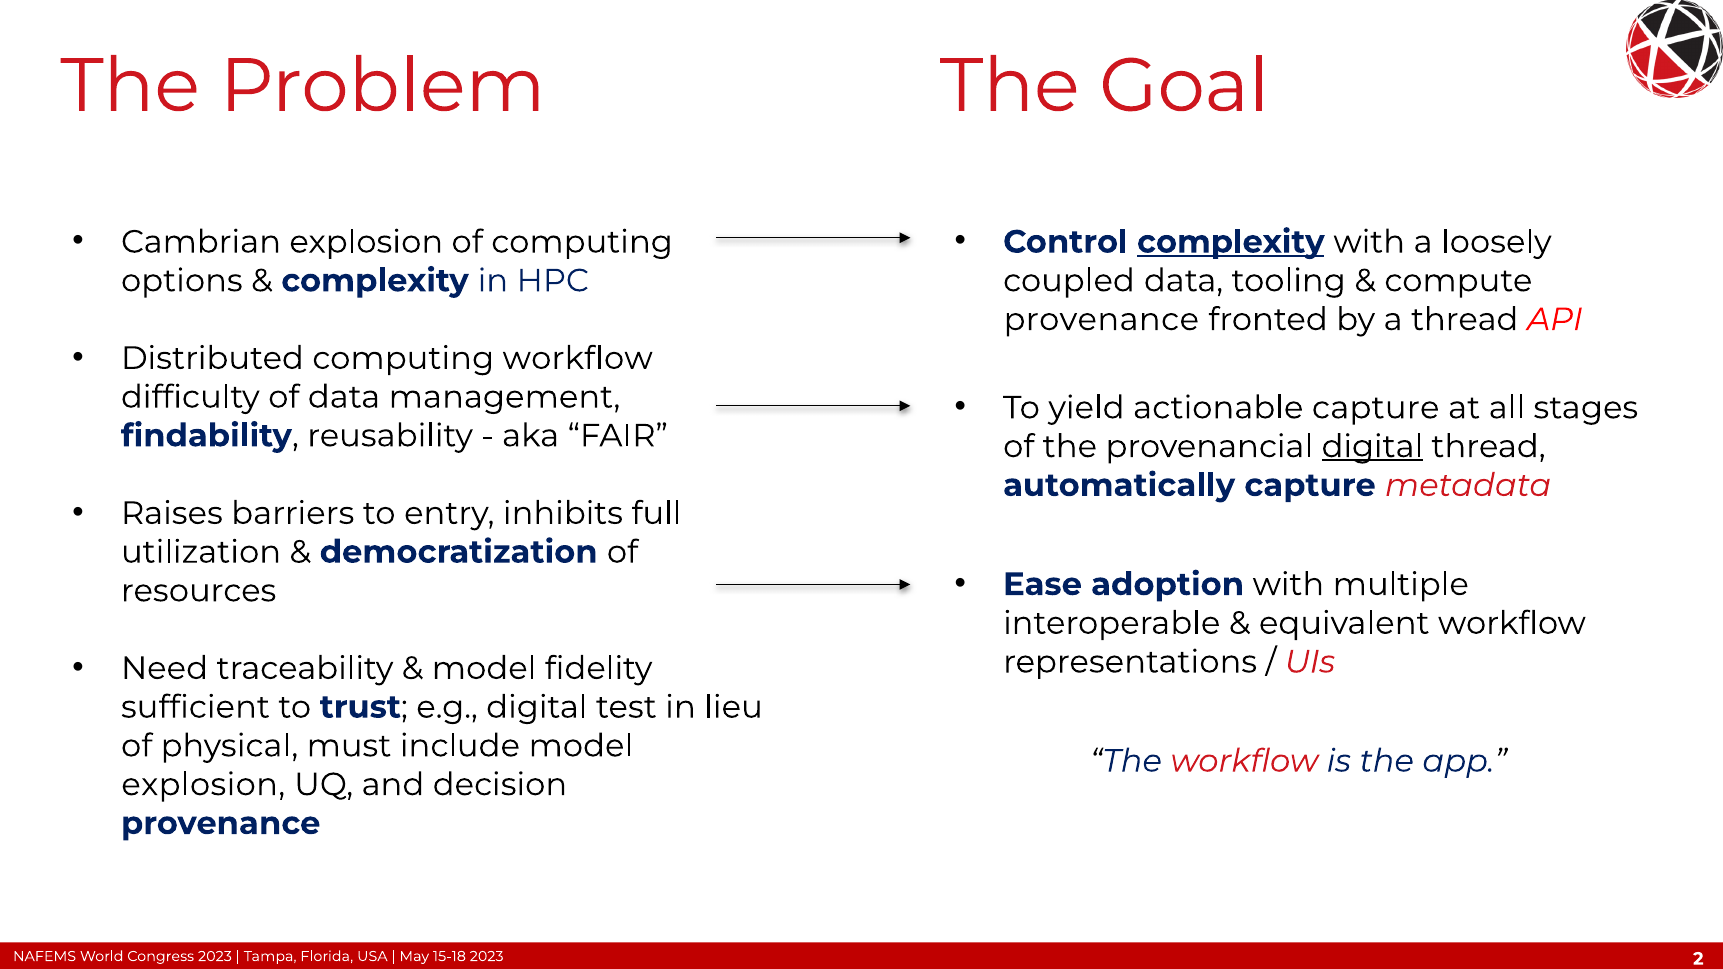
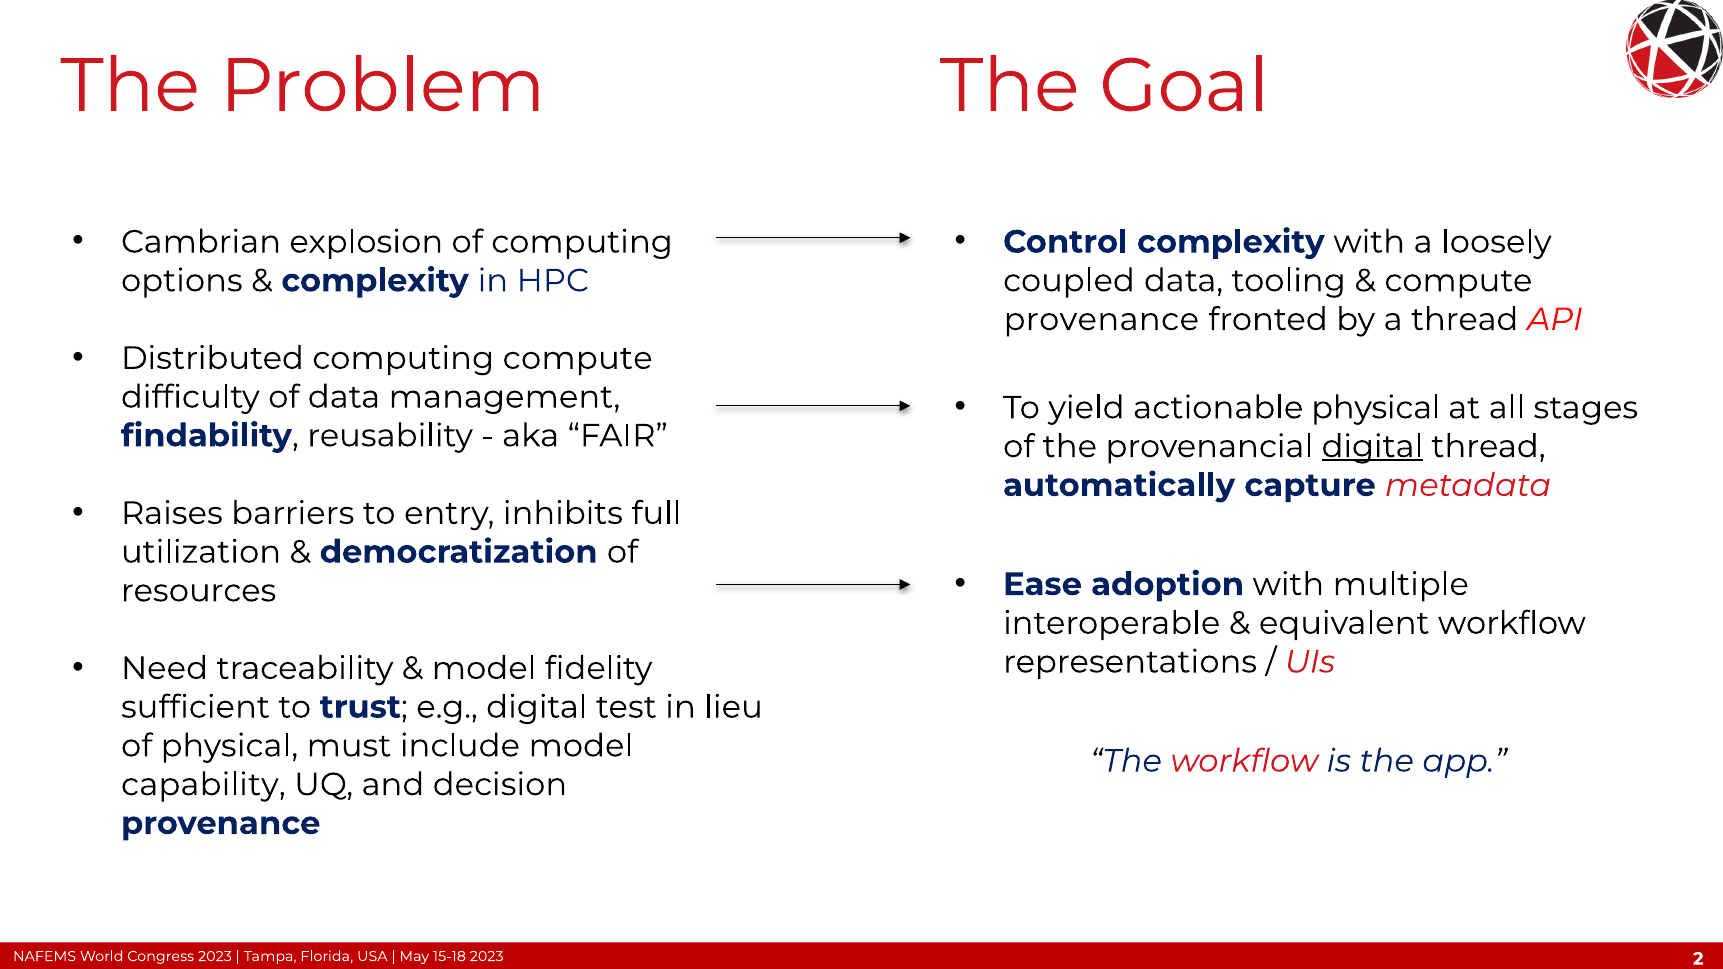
complexity underline: present -> none (1231, 242)
computing workflow: workflow -> compute (578, 358)
actionable capture: capture -> physical (1376, 408)
explosion: explosion -> capability (203, 785)
